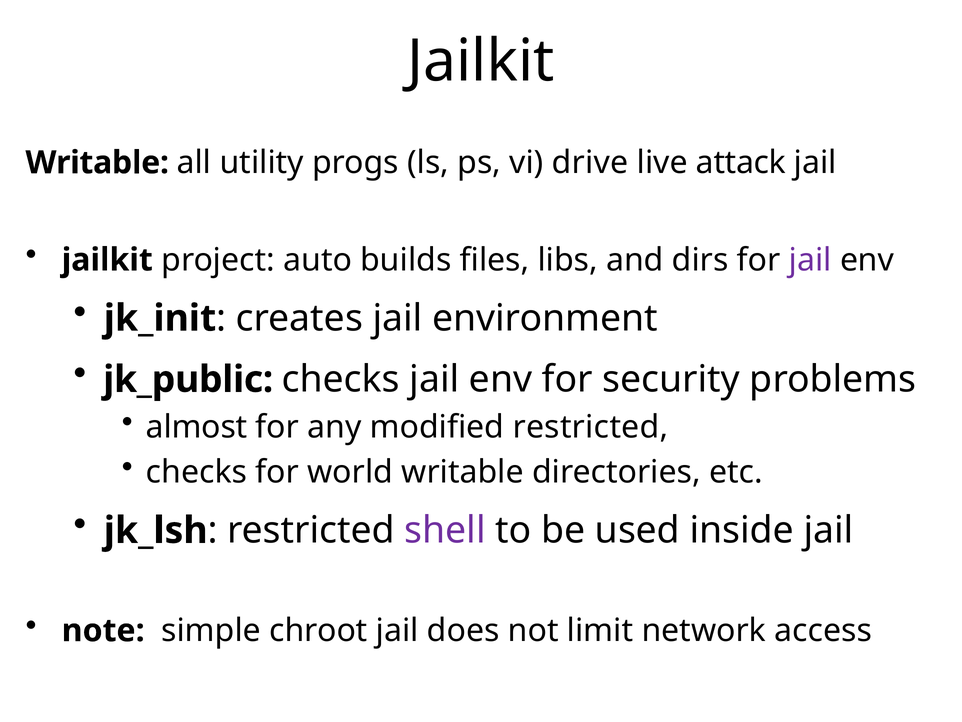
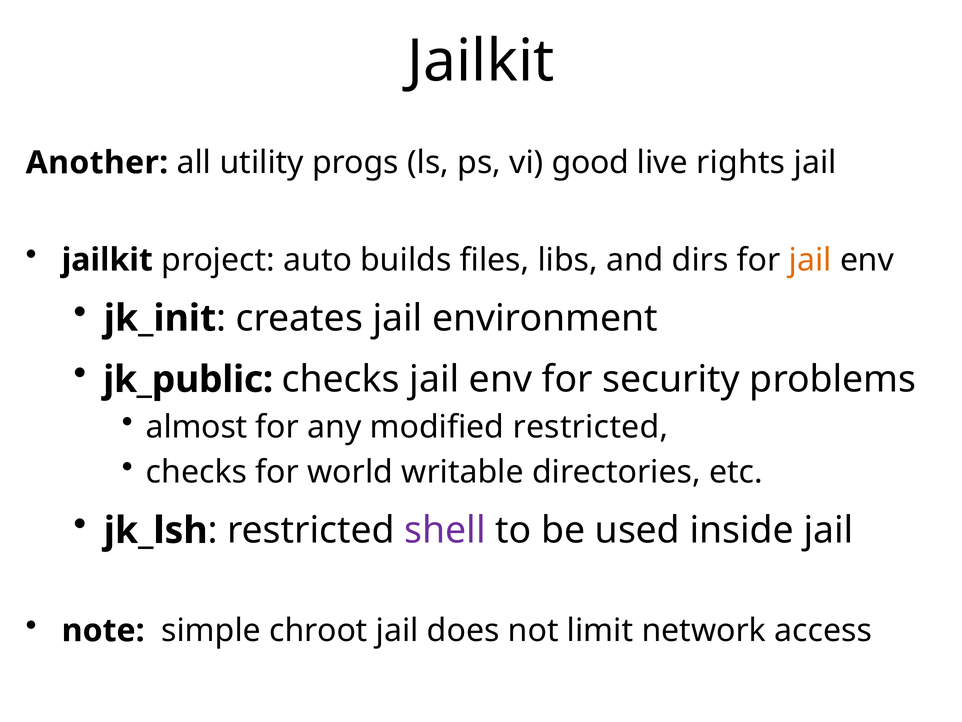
Writable: Writable -> Another (97, 163)
drive: drive -> good (590, 163)
attack: attack -> rights (741, 163)
jail colour: purple -> orange (810, 260)
